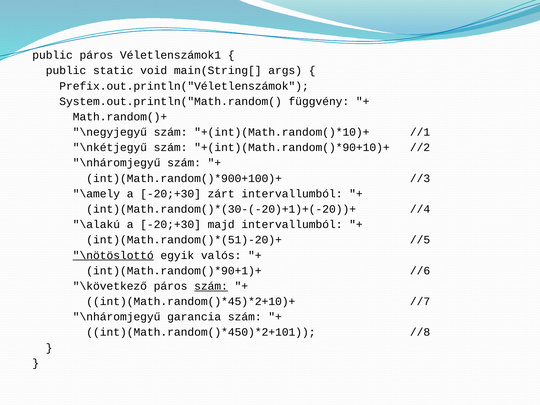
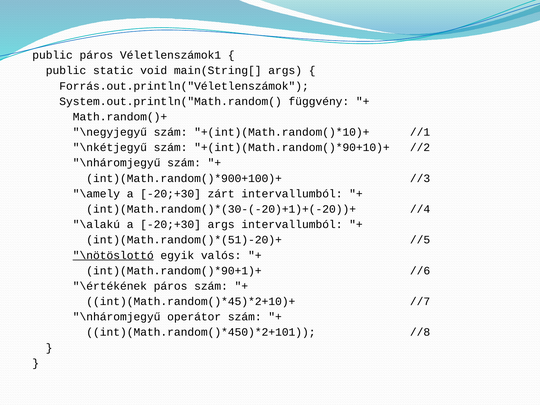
Prefix.out.println("Véletlenszámok: Prefix.out.println("Véletlenszámok -> Forrás.out.println("Véletlenszámok (184, 86)
-20;+30 majd: majd -> args (221, 225)
\következő: \következő -> \értékének (110, 286)
szám underline: present -> none (211, 286)
garancia: garancia -> operátor (194, 317)
